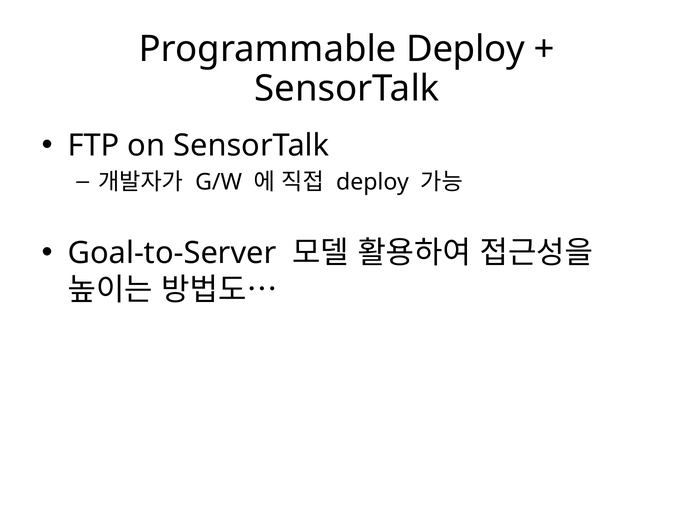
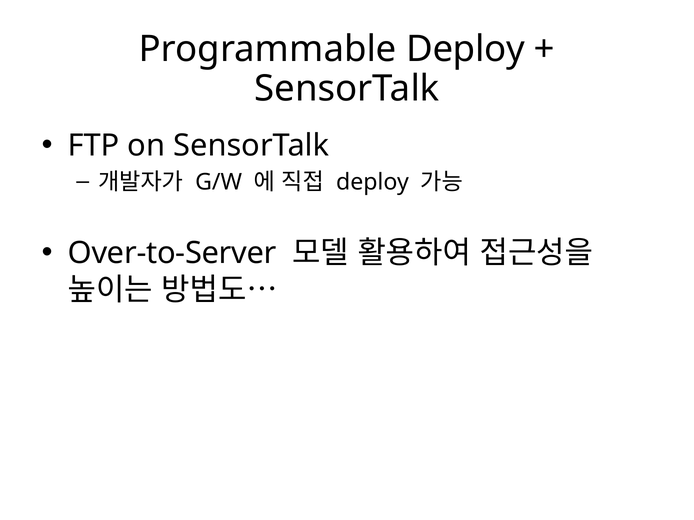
Goal-to-Server: Goal-to-Server -> Over-to-Server (172, 254)
